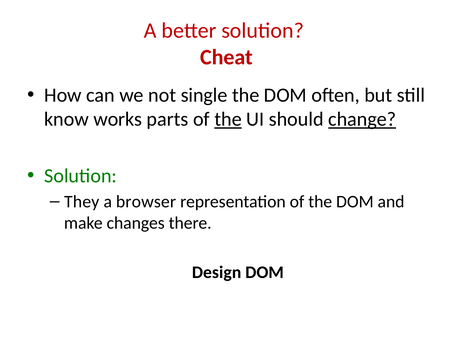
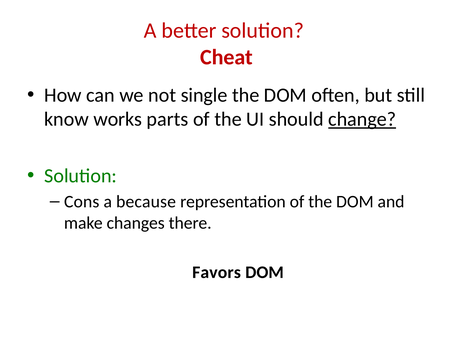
the underline: present -> none (228, 119)
They: They -> Cons (82, 202)
browser: browser -> because (146, 202)
Design: Design -> Favors (217, 272)
